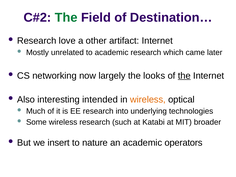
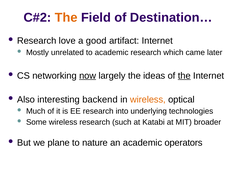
The colour: green -> orange (66, 18)
other: other -> good (96, 41)
now underline: none -> present (88, 76)
looks: looks -> ideas (154, 76)
intended: intended -> backend (100, 100)
insert: insert -> plane (59, 143)
